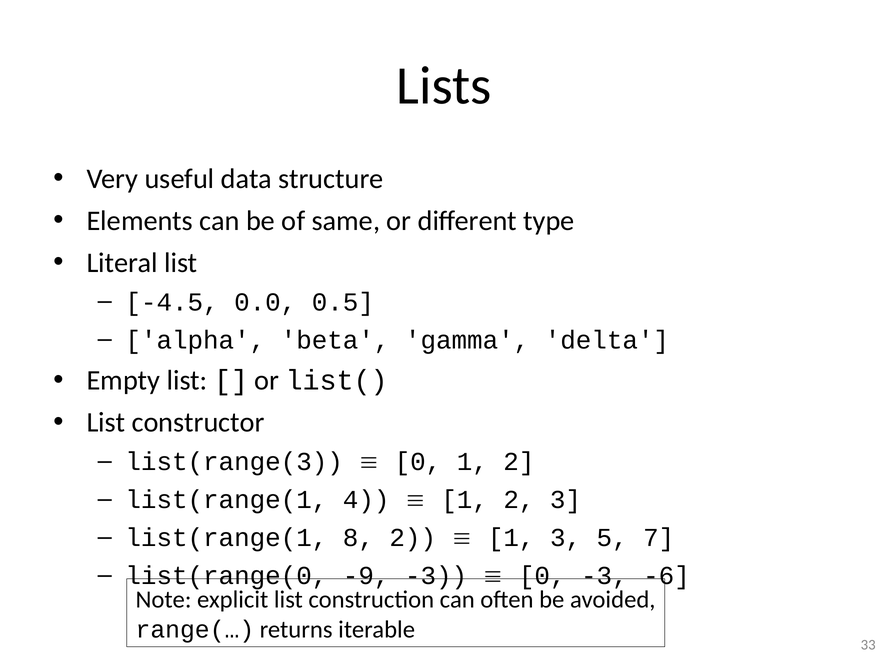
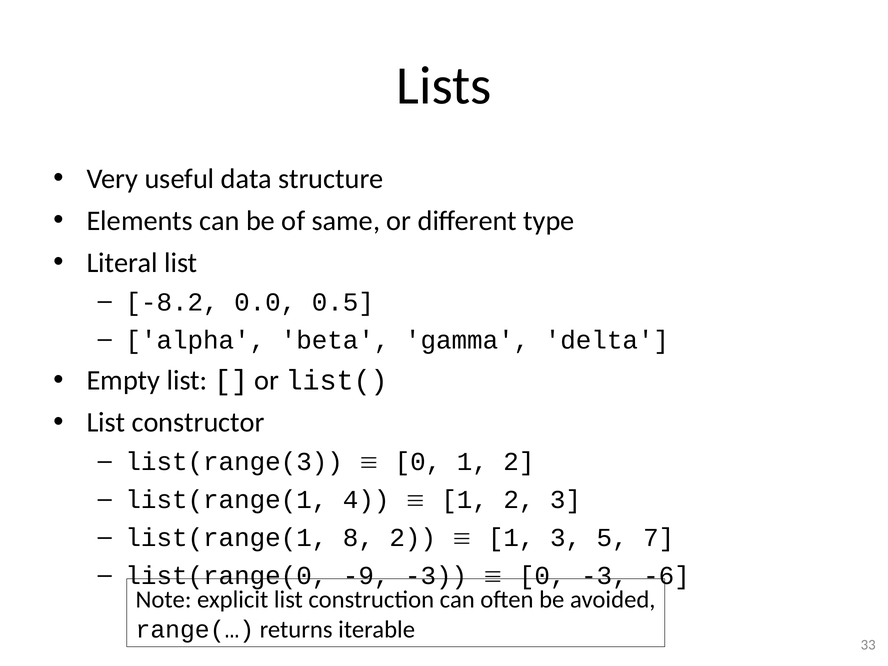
-4.5: -4.5 -> -8.2 (172, 302)
